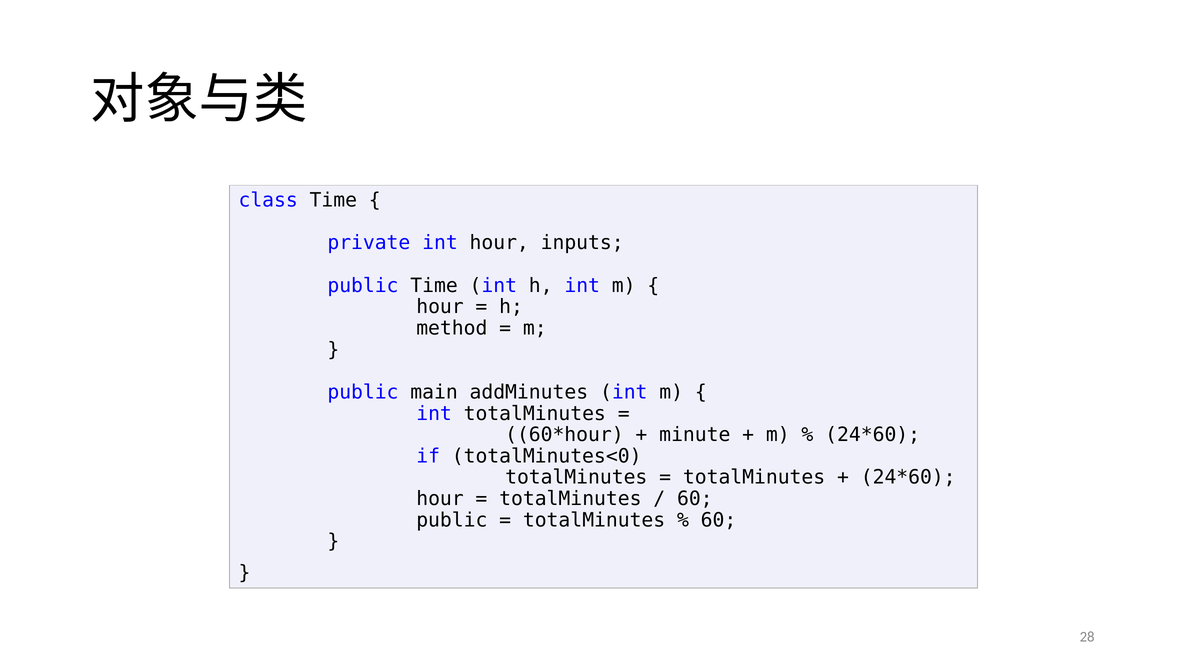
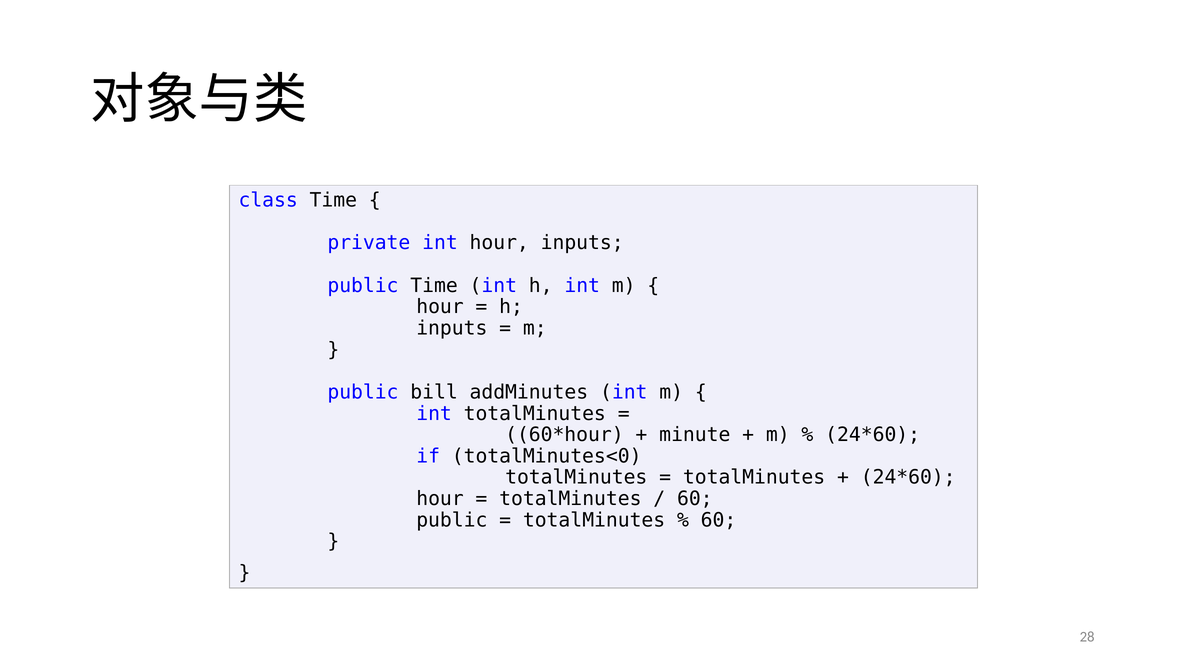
method: method -> inputs (452, 328)
main: main -> bill (434, 392)
